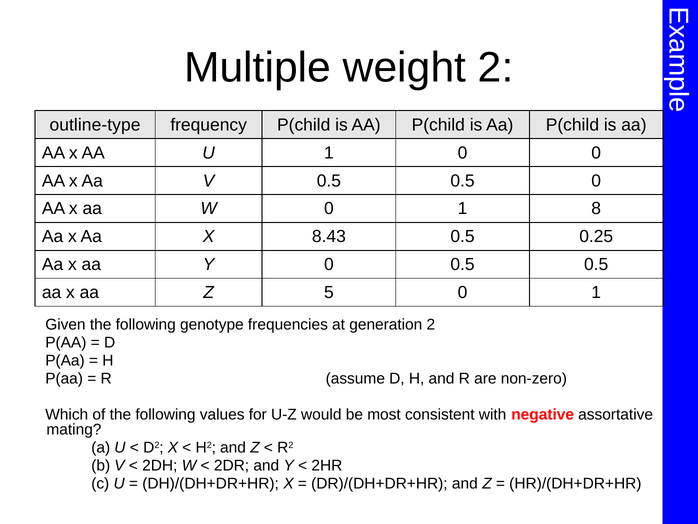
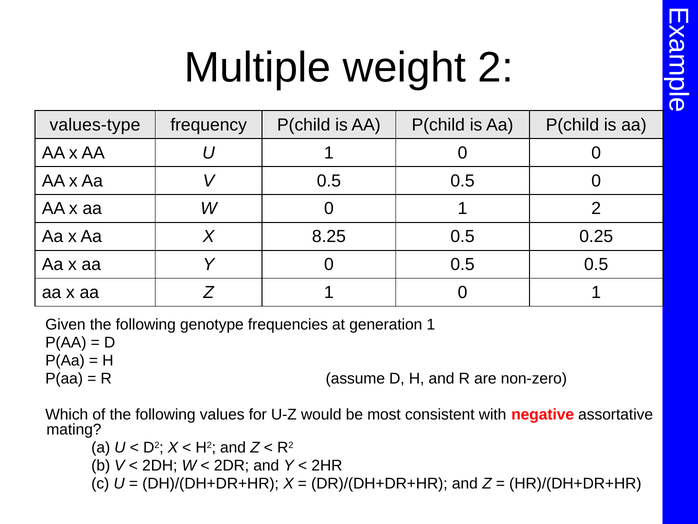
outline-type: outline-type -> values-type (95, 125)
1 8: 8 -> 2 (596, 209)
8.43: 8.43 -> 8.25 (329, 236)
Z 5: 5 -> 1 (329, 292)
generation 2: 2 -> 1 (431, 324)
